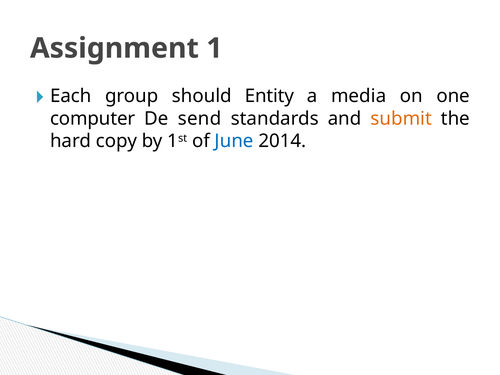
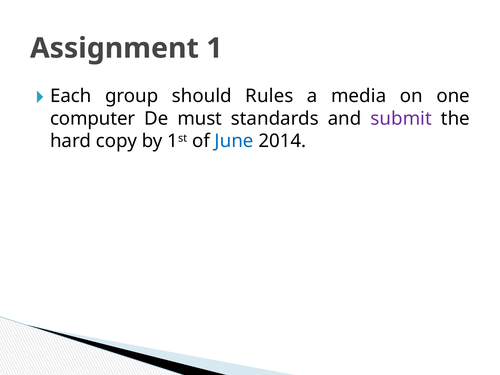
Entity: Entity -> Rules (269, 96)
send: send -> must (200, 119)
submit colour: orange -> purple (401, 119)
